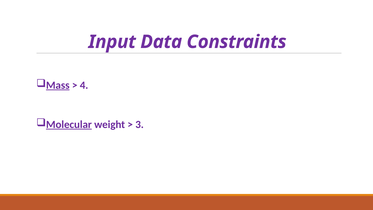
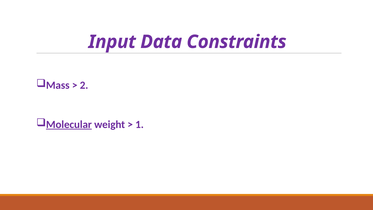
Mass underline: present -> none (58, 85)
4: 4 -> 2 (84, 85)
3: 3 -> 1 (140, 124)
